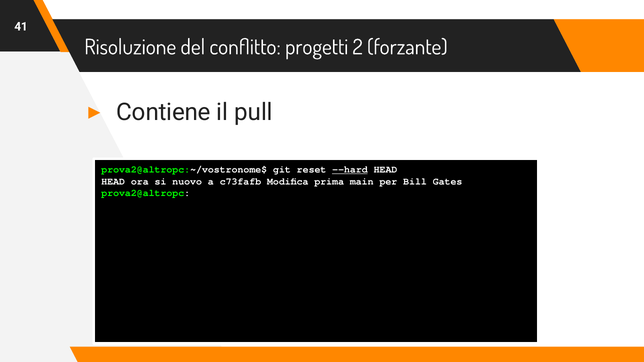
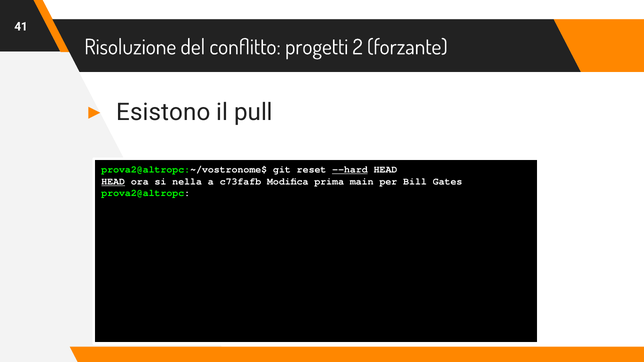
Contiene: Contiene -> Esistono (163, 113)
HEAD underline: none -> present (113, 182)
nuovo: nuovo -> nella (187, 182)
